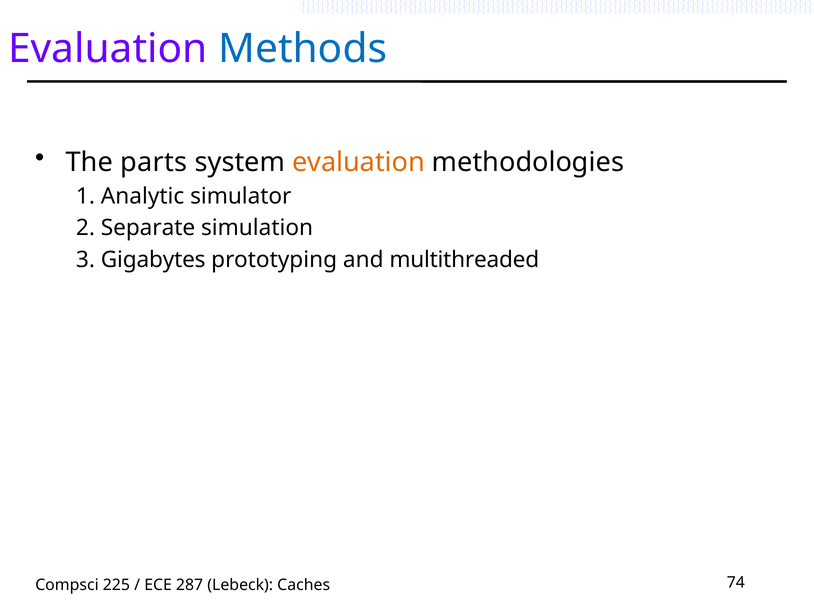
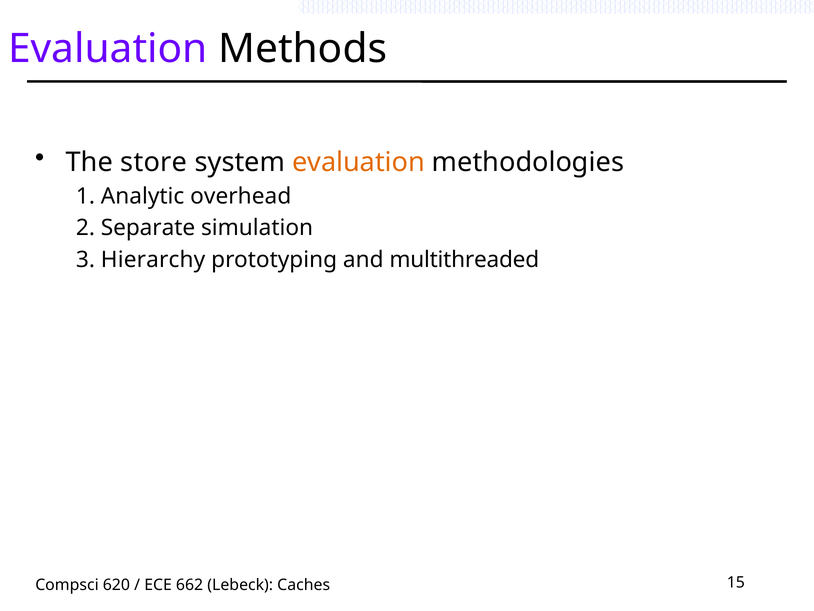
Methods colour: blue -> black (303, 49)
parts: parts -> store (154, 162)
simulator: simulator -> overhead (241, 196)
Gigabytes: Gigabytes -> Hierarchy (153, 259)
225: 225 -> 620 (116, 584)
287: 287 -> 662 (190, 584)
74: 74 -> 15 (736, 582)
